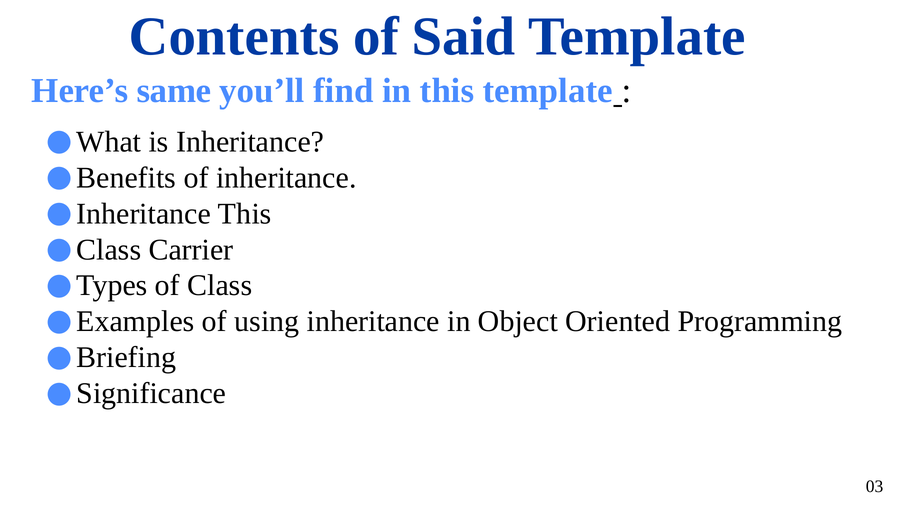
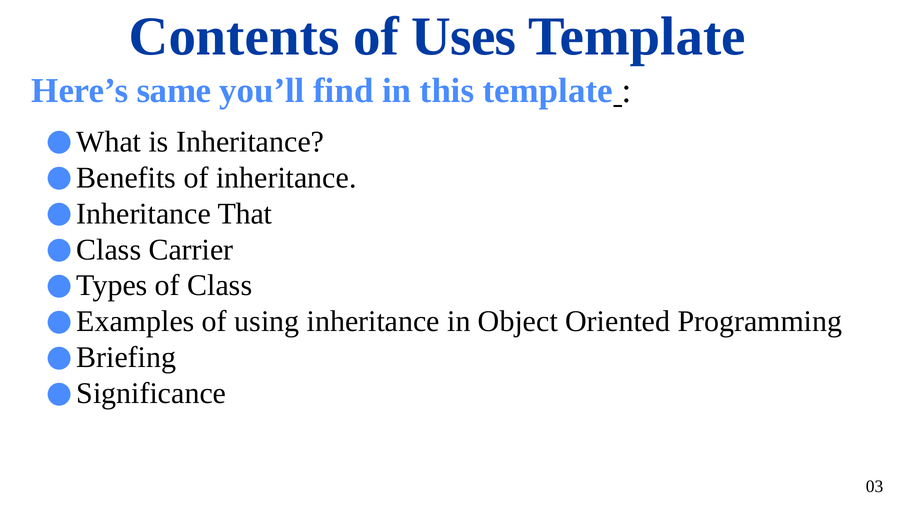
Said: Said -> Uses (464, 36)
This: This -> That (245, 214)
